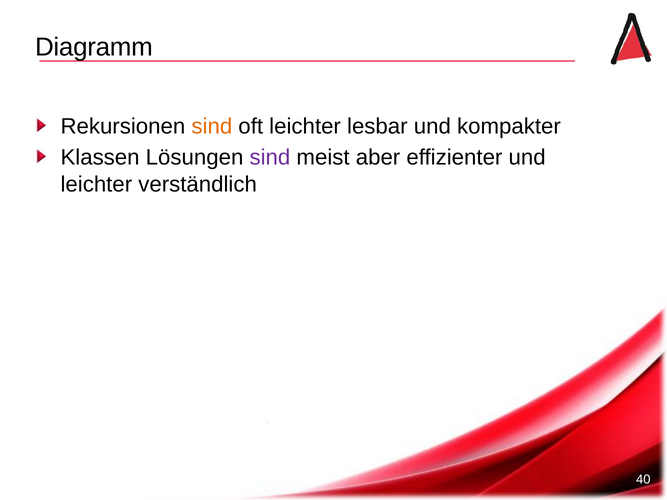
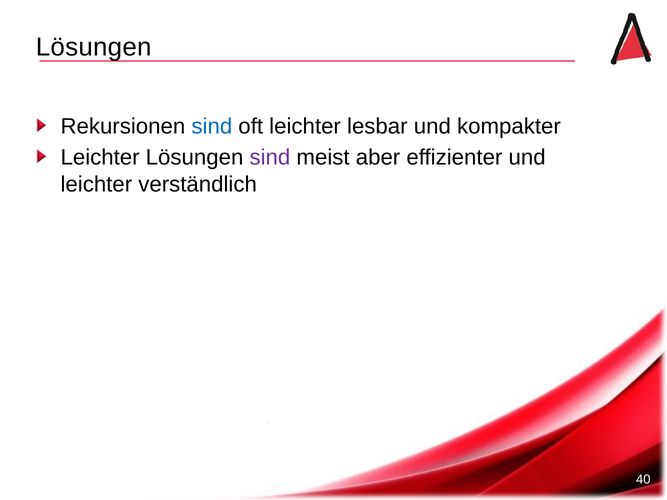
Diagramm: Diagramm -> Lösungen (94, 47)
sind colour: orange -> blue (212, 127)
Klassen: Klassen -> Leichter (100, 158)
